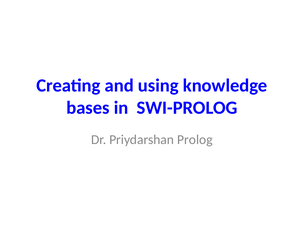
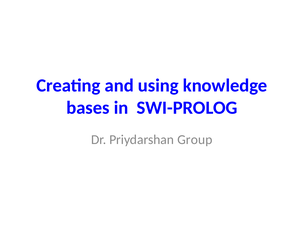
Prolog: Prolog -> Group (195, 140)
